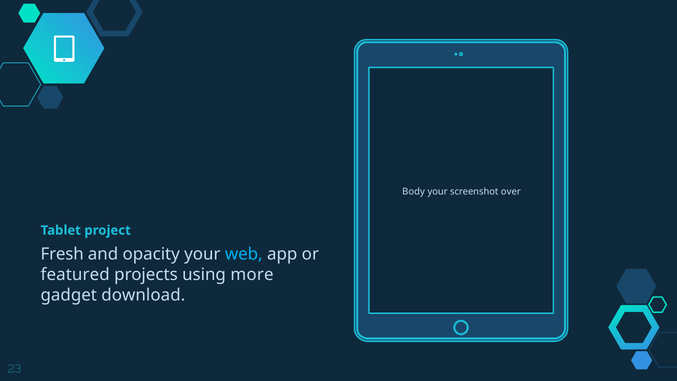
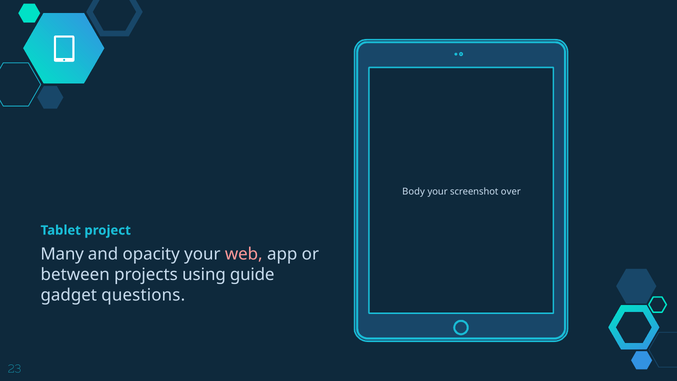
Fresh: Fresh -> Many (62, 254)
web colour: light blue -> pink (244, 254)
featured: featured -> between (75, 275)
more: more -> guide (252, 275)
download: download -> questions (143, 295)
